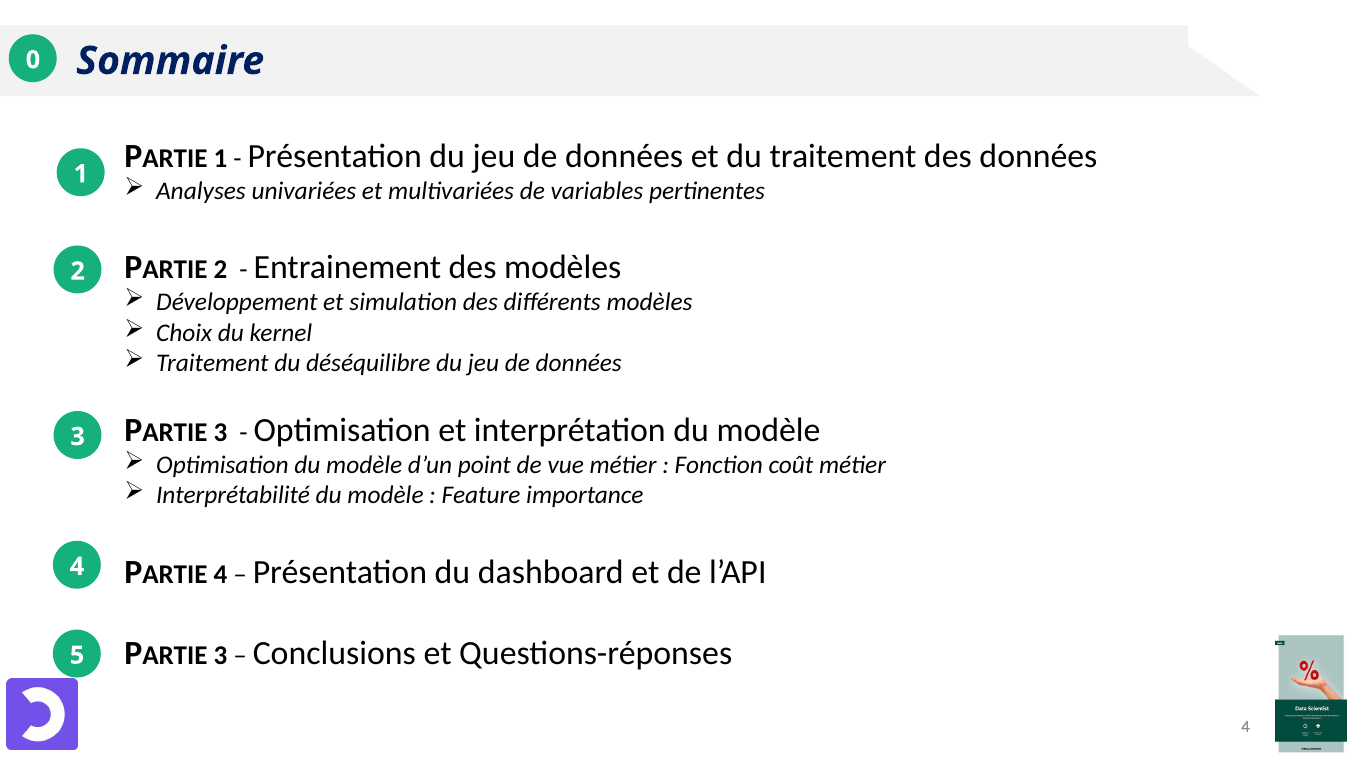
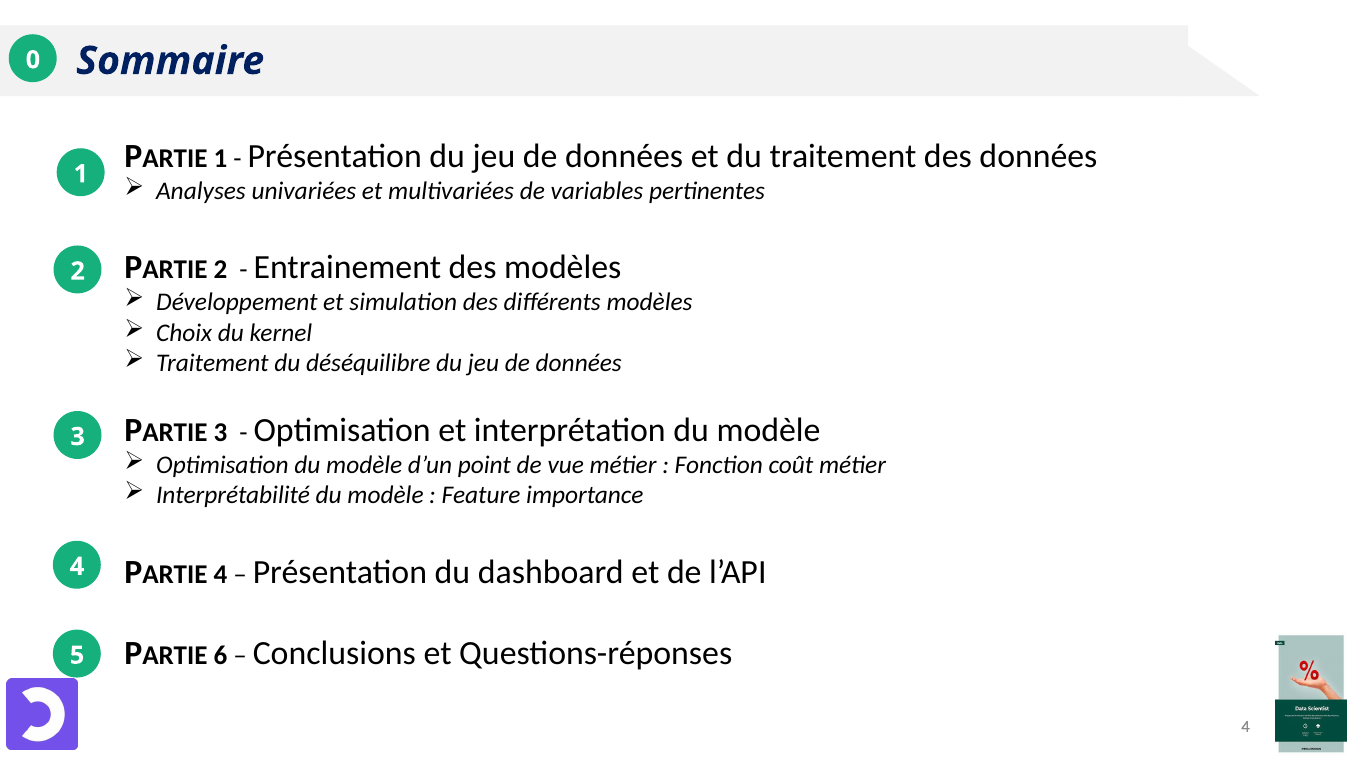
3: 3 -> 6 (220, 655)
